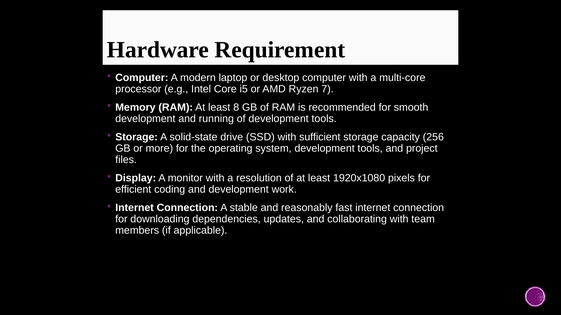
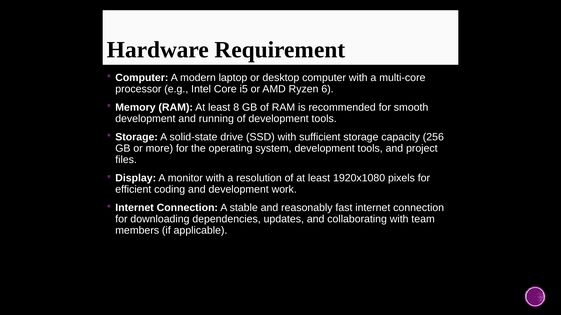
7: 7 -> 6 (328, 89)
